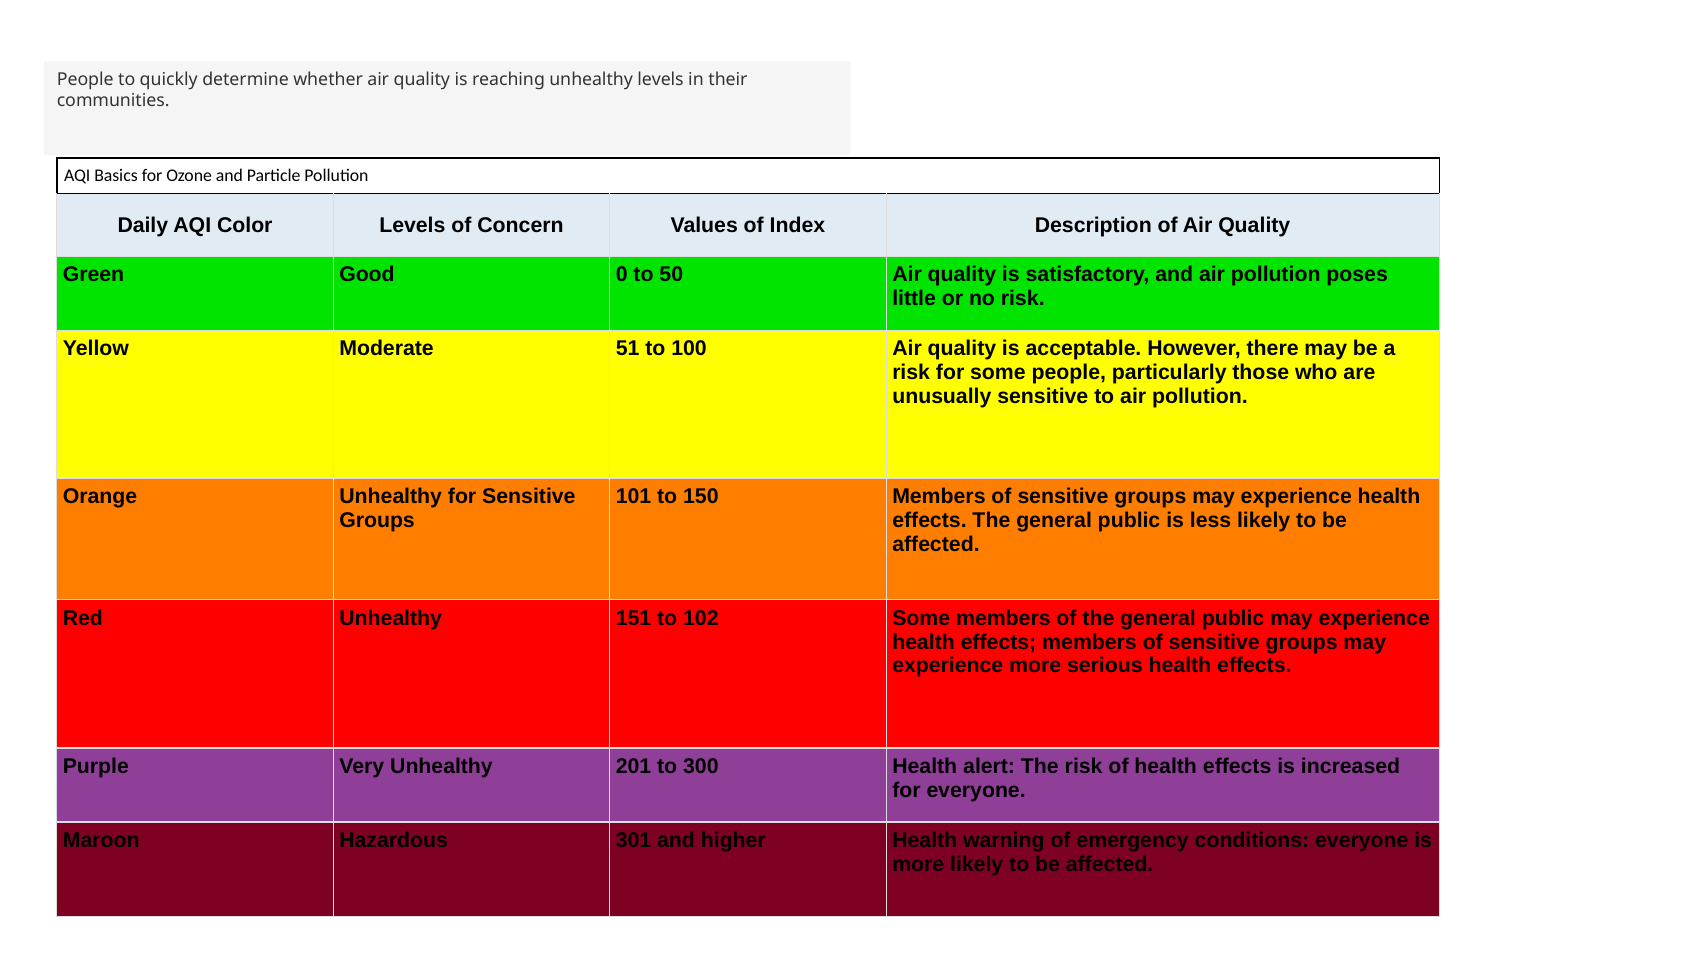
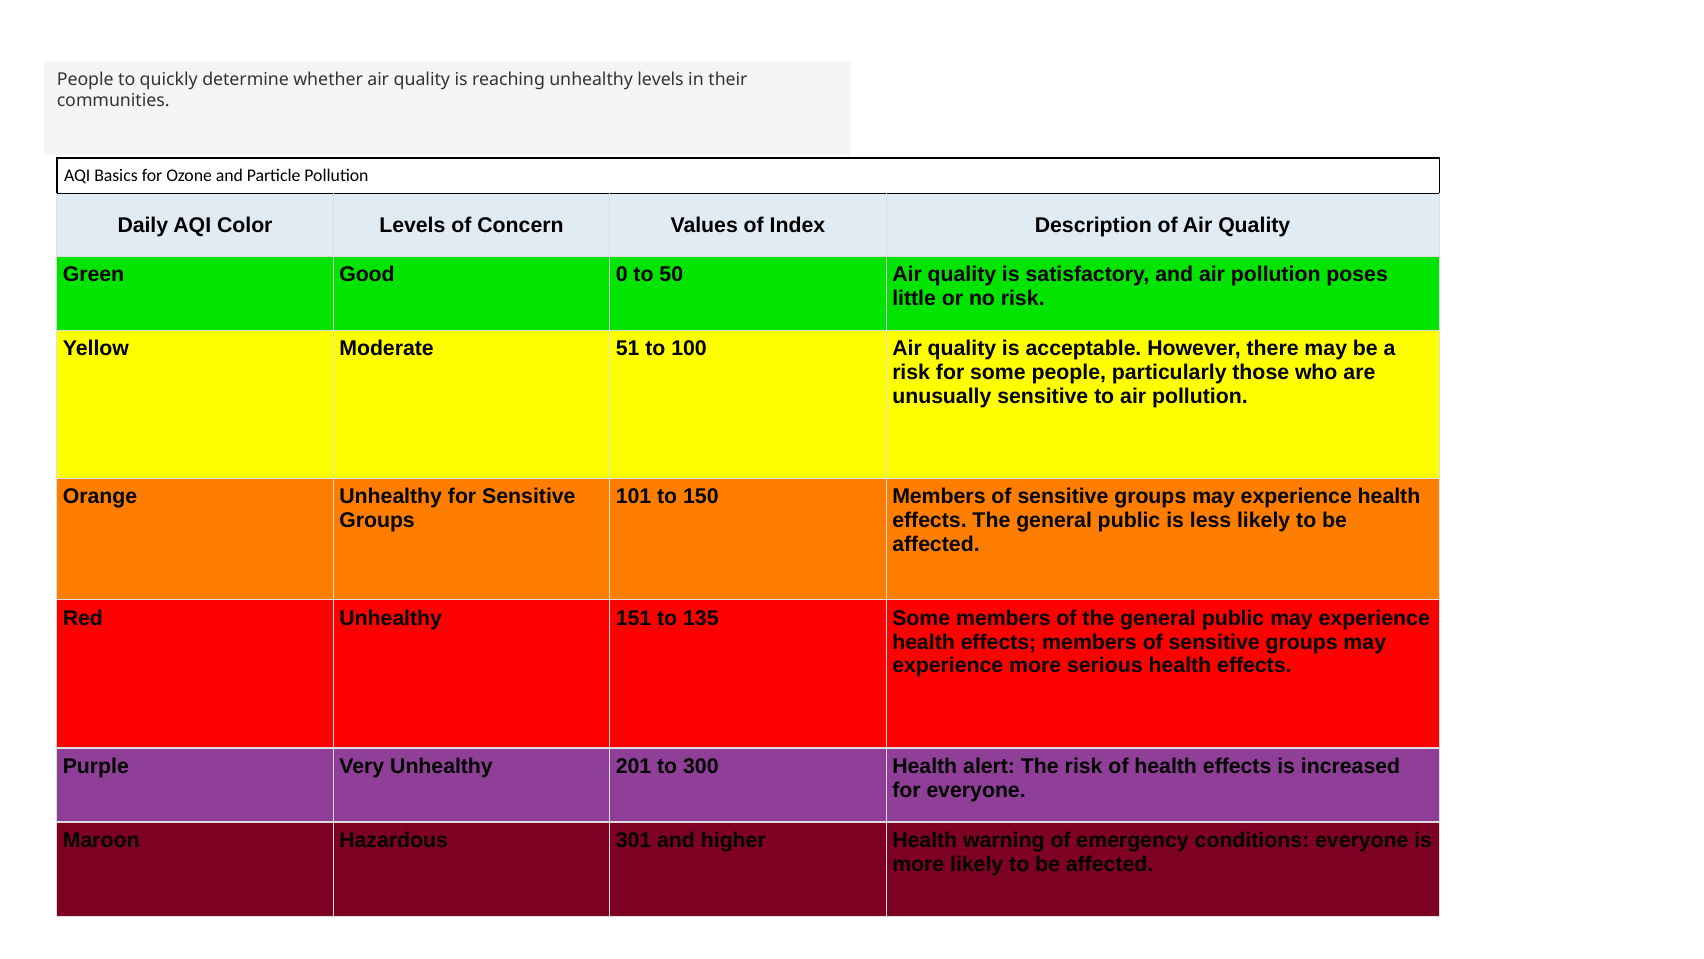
102: 102 -> 135 (701, 618)
